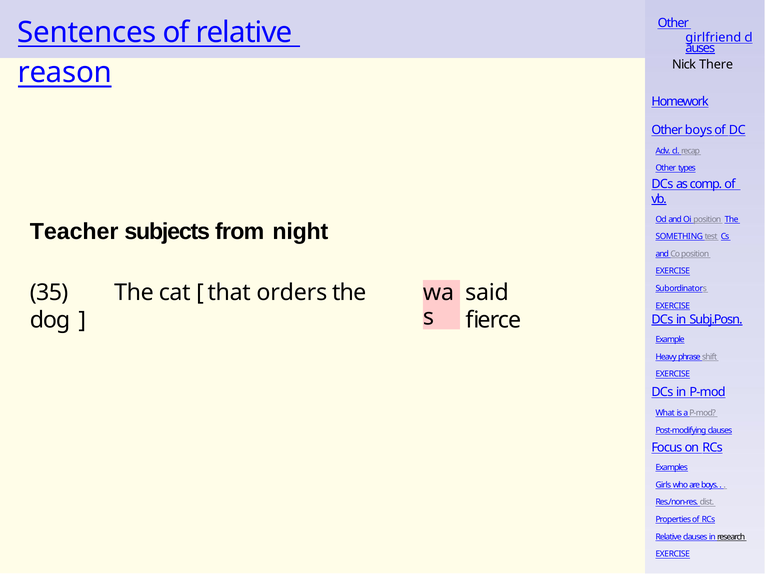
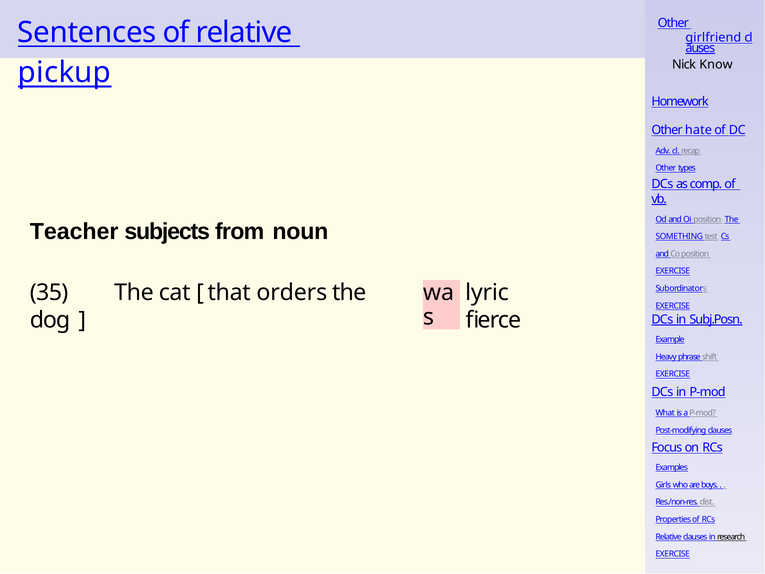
There: There -> Know (716, 65)
reason: reason -> pickup (65, 73)
Other boys: boys -> hate (699, 130)
night: night -> noun (300, 232)
said: said -> lyric (487, 293)
